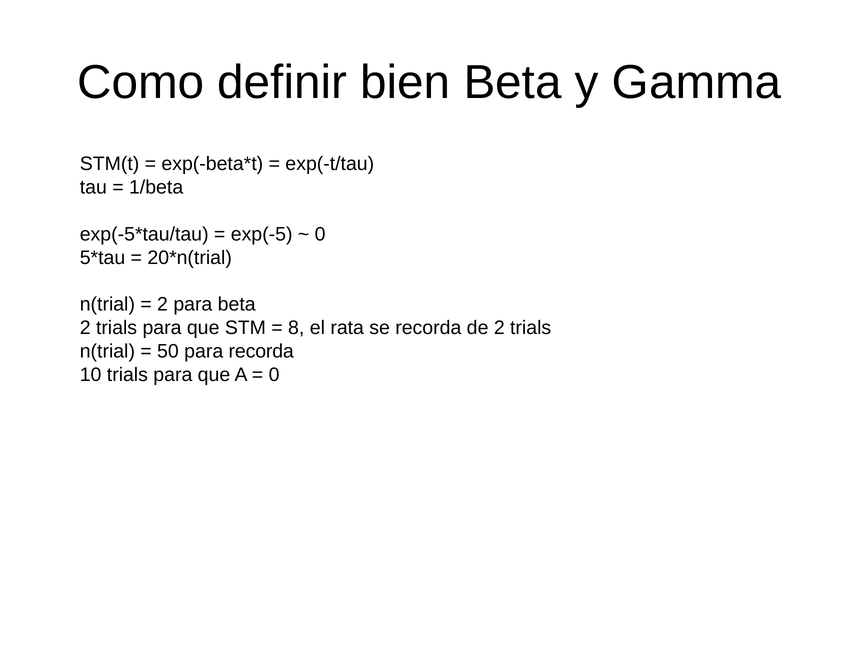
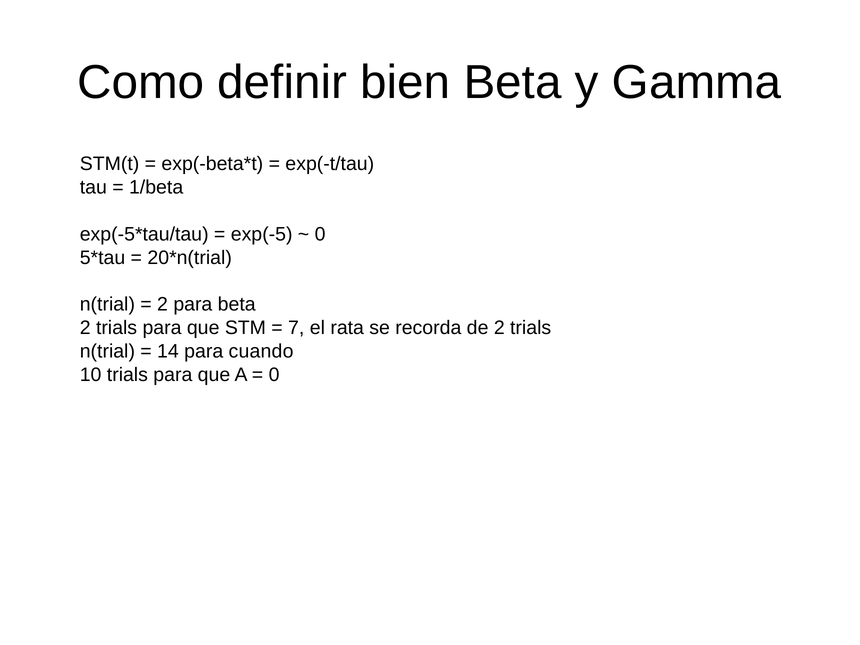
8: 8 -> 7 (296, 328)
50: 50 -> 14 (168, 351)
para recorda: recorda -> cuando (261, 351)
